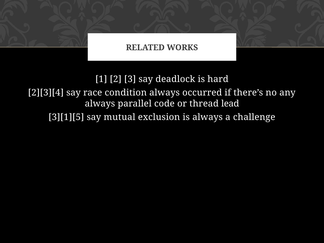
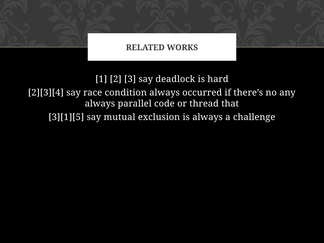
lead: lead -> that (230, 104)
